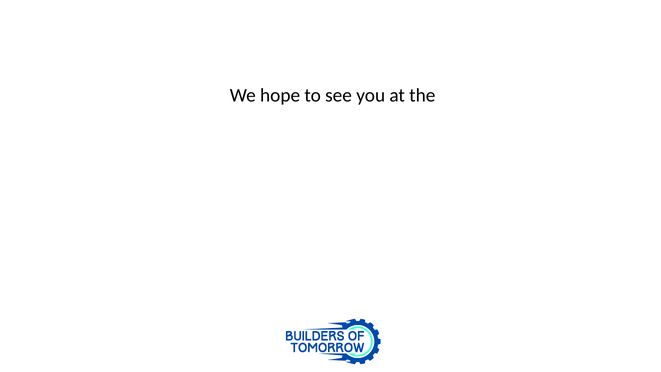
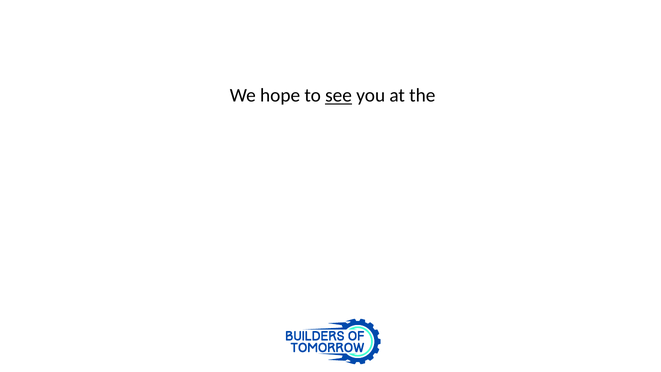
see underline: none -> present (339, 96)
